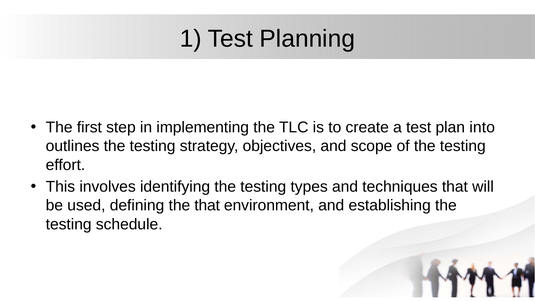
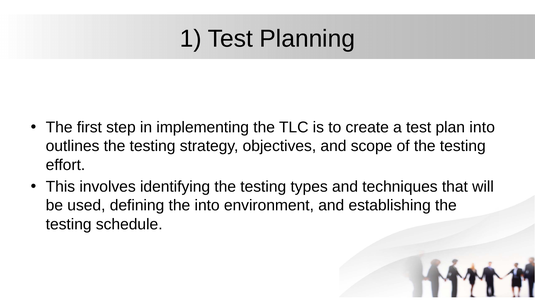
the that: that -> into (207, 205)
